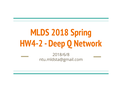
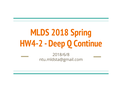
Network: Network -> Continue (88, 43)
